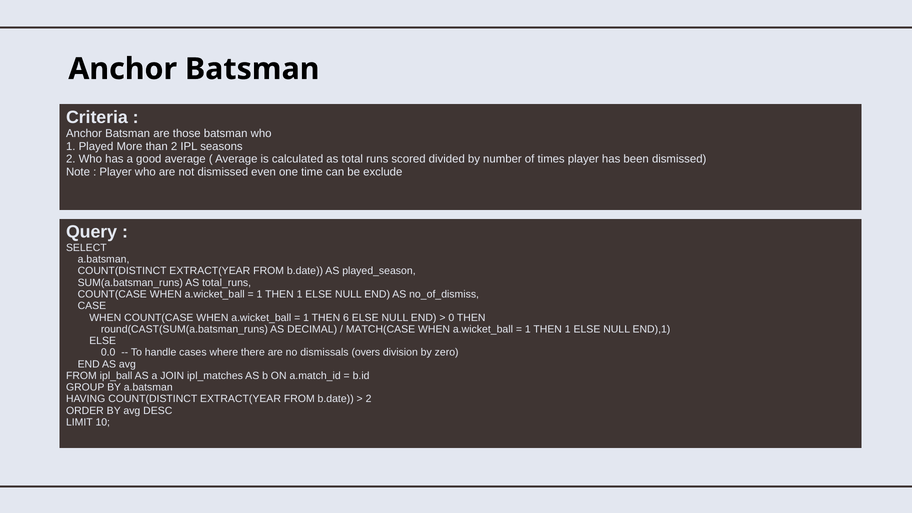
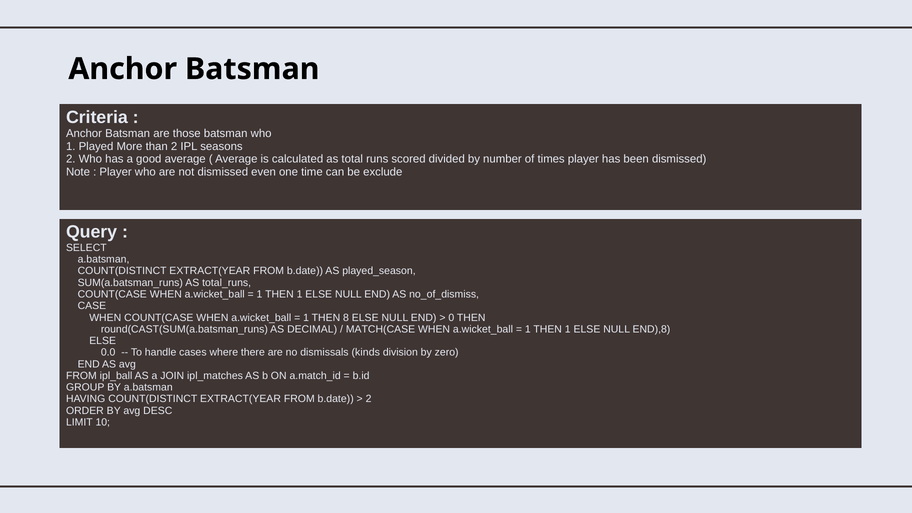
6: 6 -> 8 (346, 318)
END),1: END),1 -> END),8 (651, 329)
overs: overs -> kinds (366, 352)
